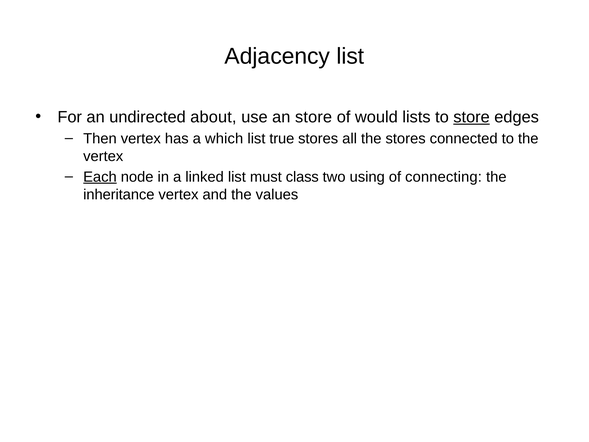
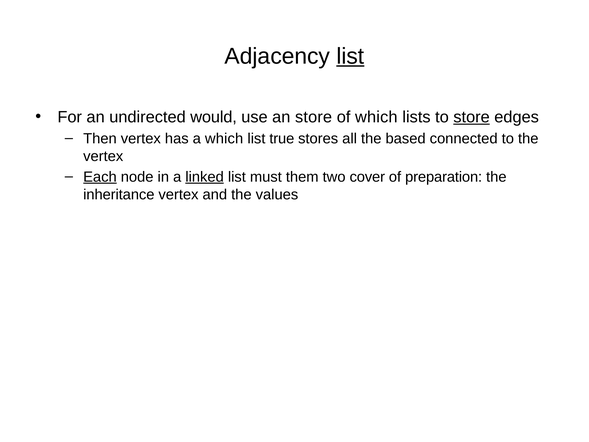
list underline: none -> present (350, 56)
about: about -> would (214, 117)
of would: would -> which (376, 117)
the stores: stores -> based (406, 138)
linked underline: none -> present (205, 177)
class: class -> them (302, 177)
using: using -> cover (367, 177)
connecting: connecting -> preparation (444, 177)
